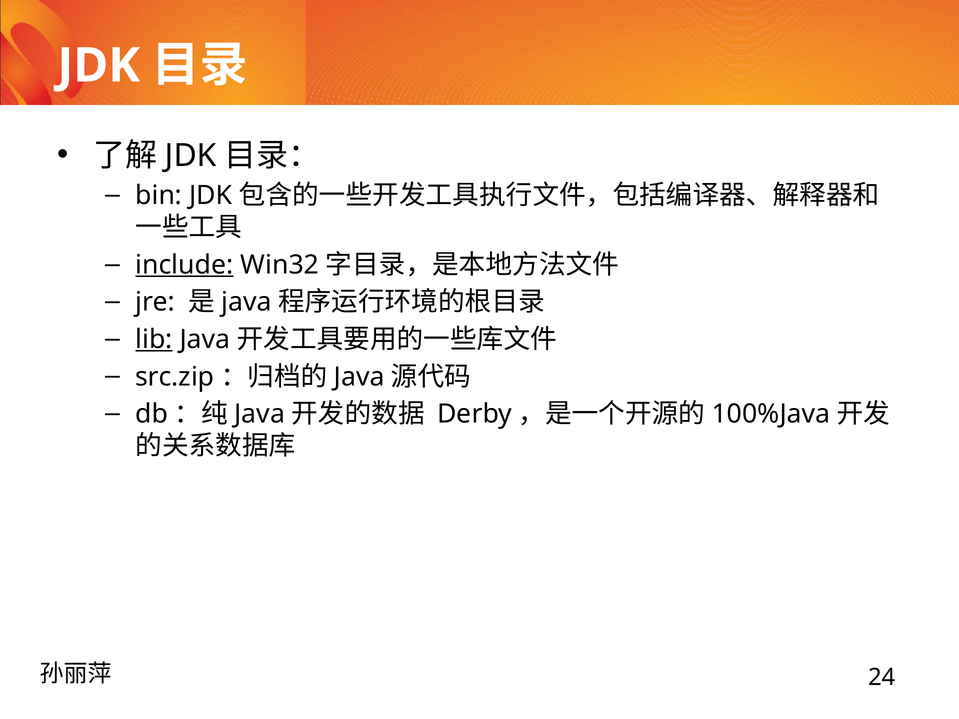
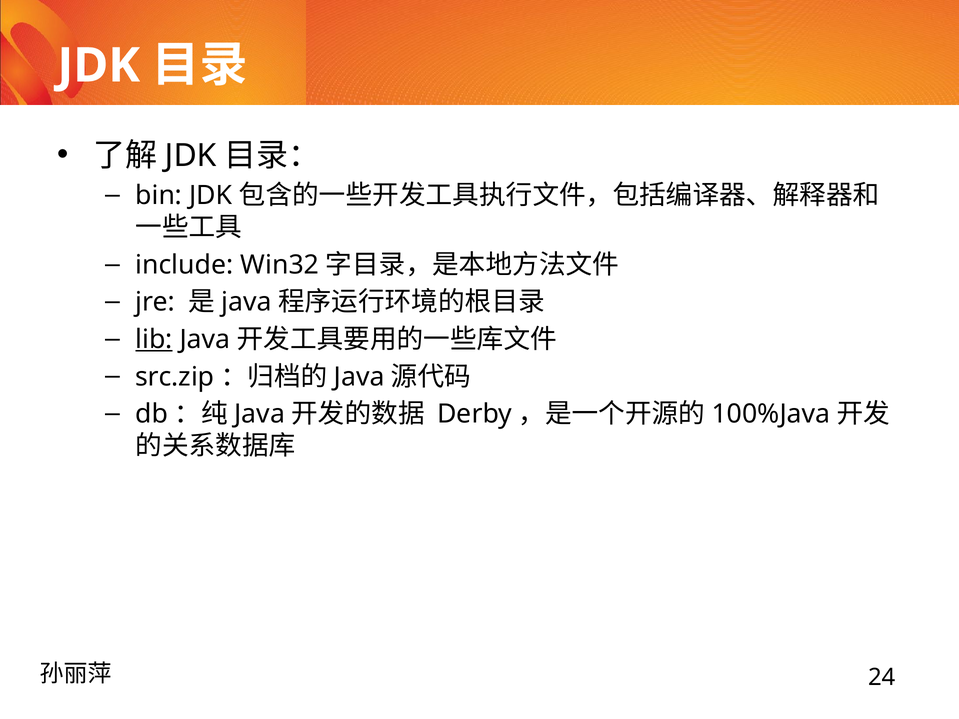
include underline: present -> none (184, 265)
